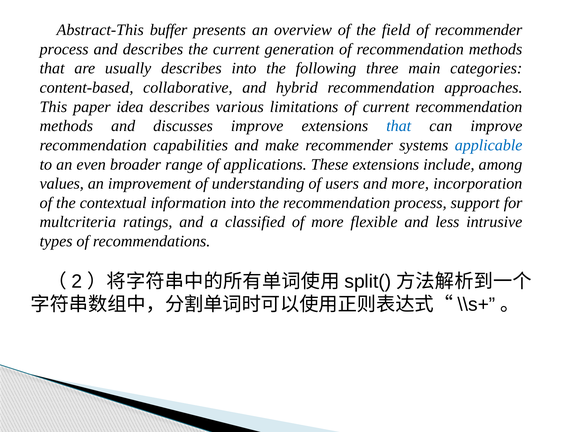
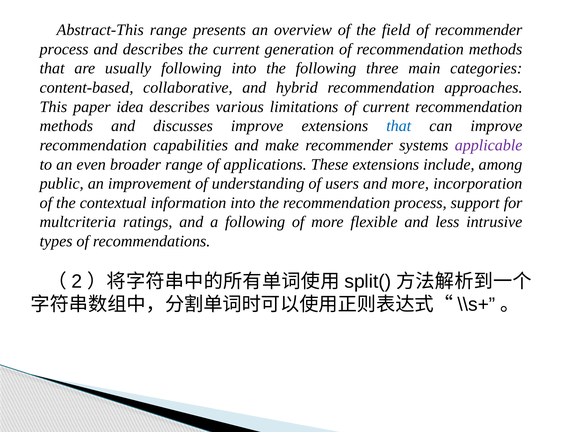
Abstract-This buffer: buffer -> range (169, 30)
usually describes: describes -> following (191, 68)
applicable colour: blue -> purple (489, 145)
values: values -> public (62, 184)
a classified: classified -> following (255, 222)
